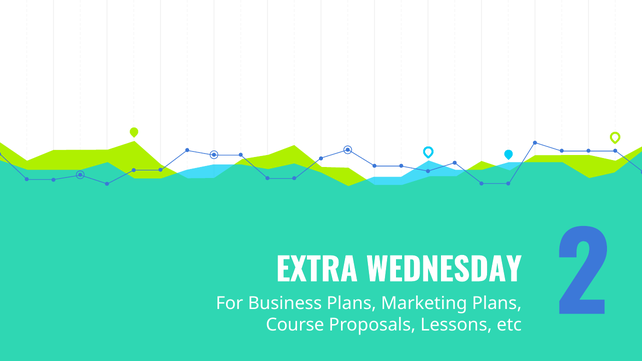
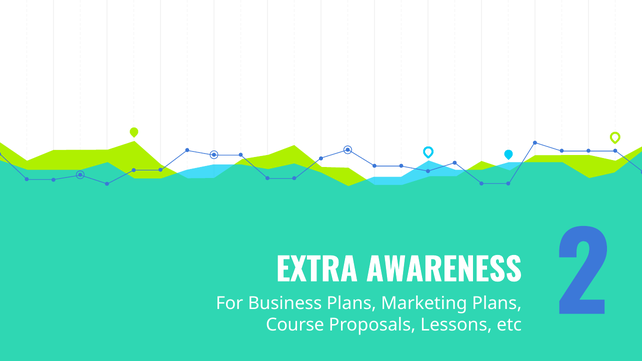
WEDNESDAY: WEDNESDAY -> AWARENESS (444, 271)
